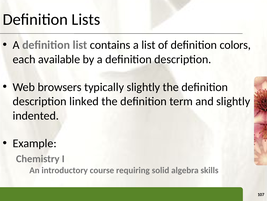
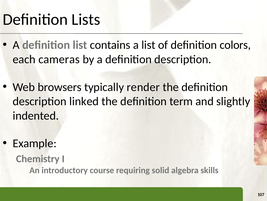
available: available -> cameras (59, 59)
typically slightly: slightly -> render (143, 87)
